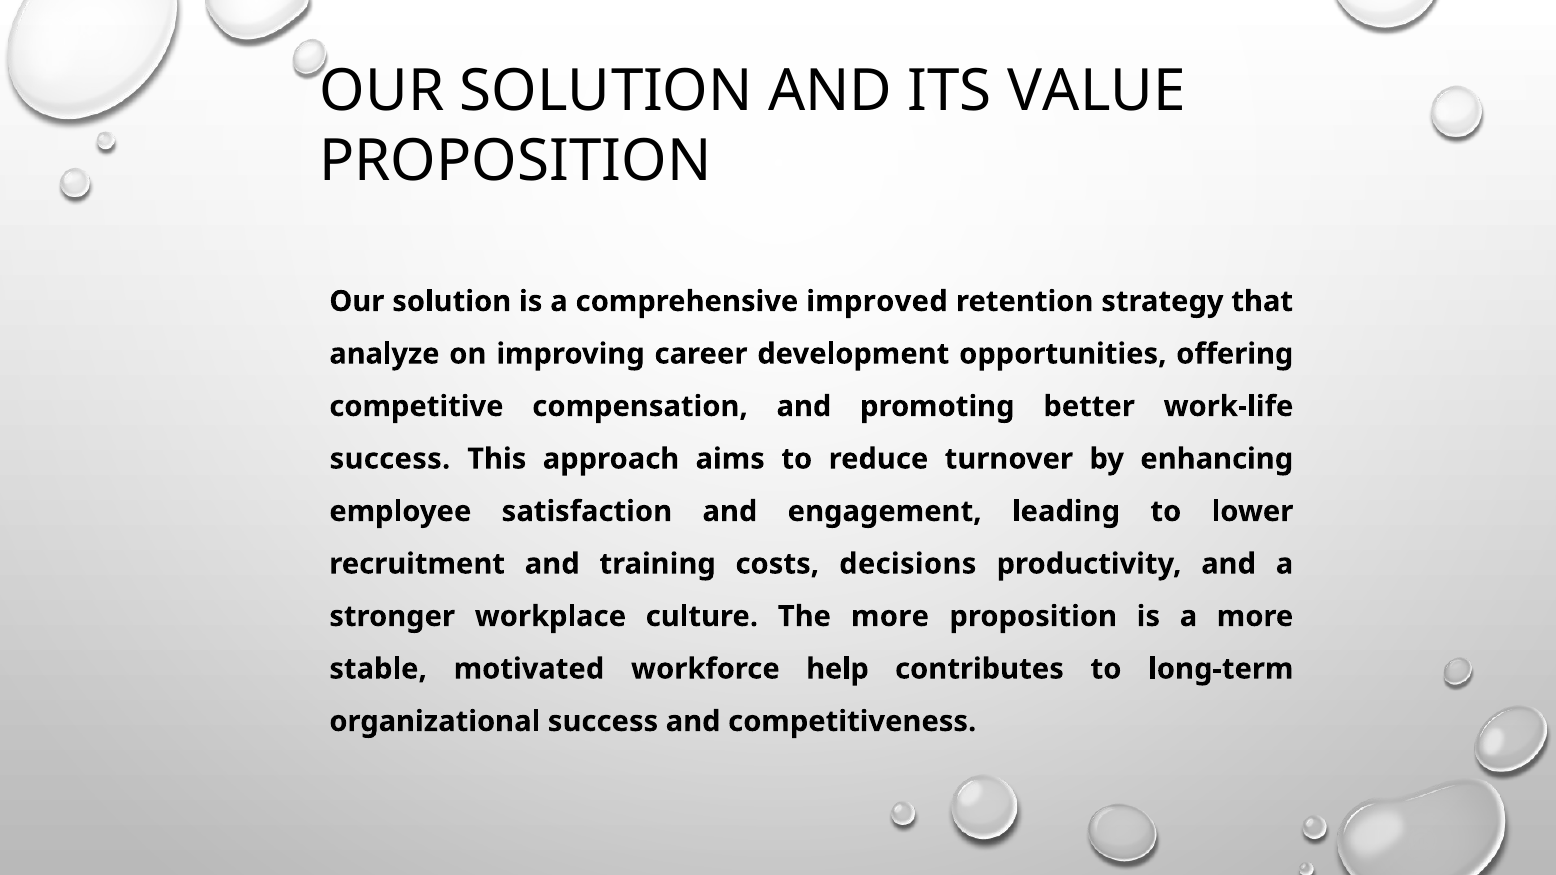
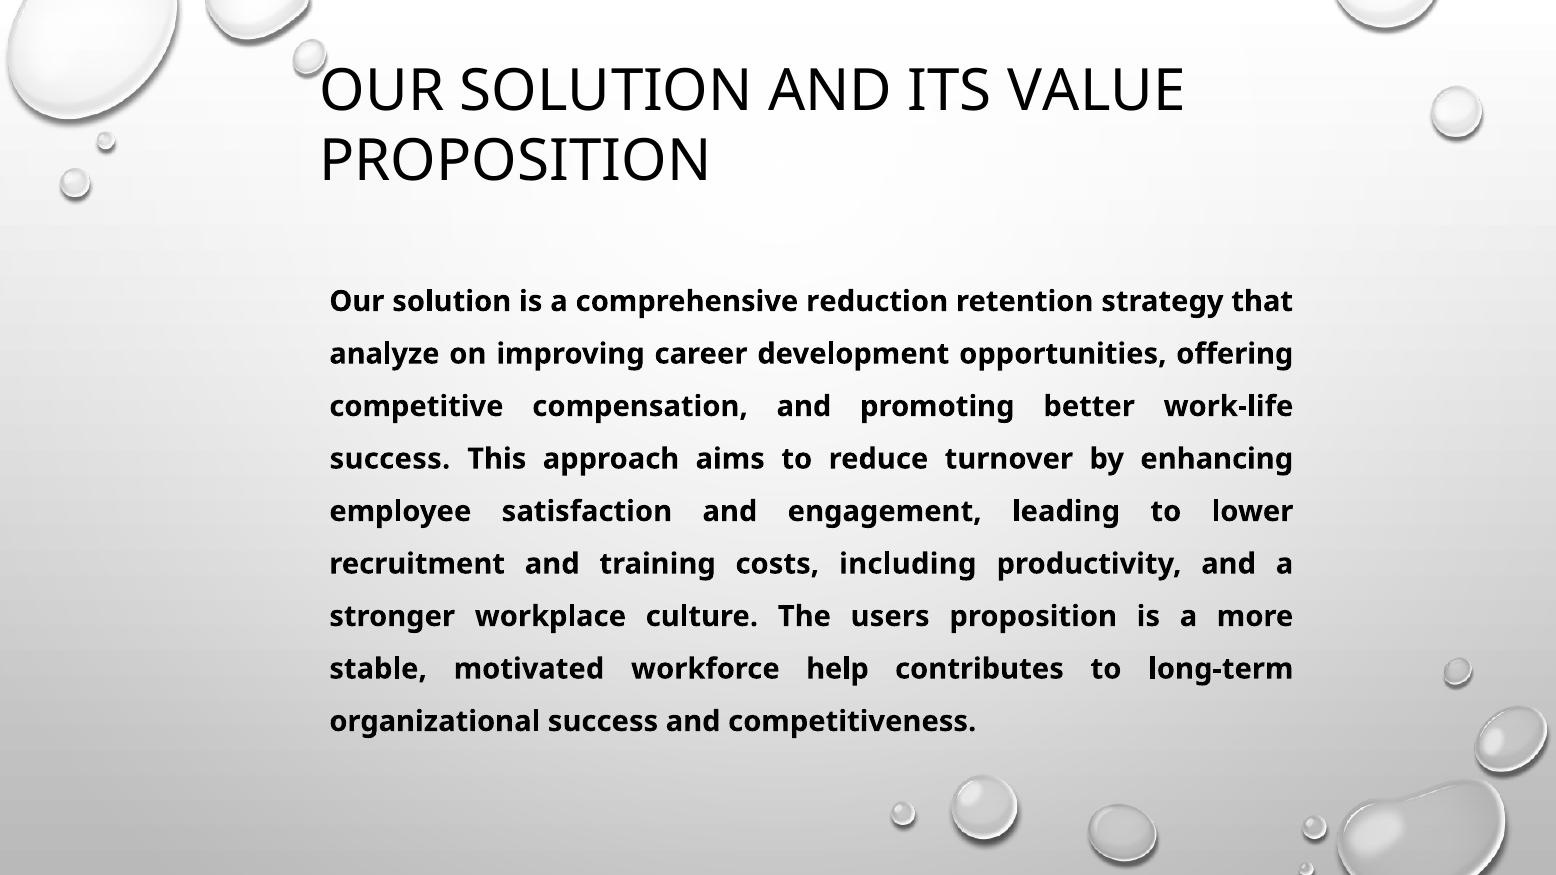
improved: improved -> reduction (877, 302)
decisions: decisions -> including (908, 564)
The more: more -> users (890, 617)
